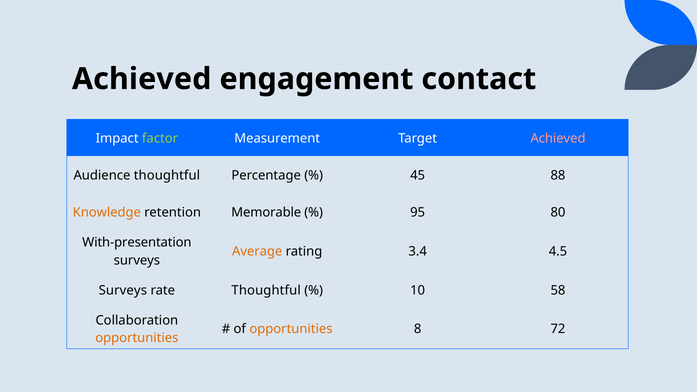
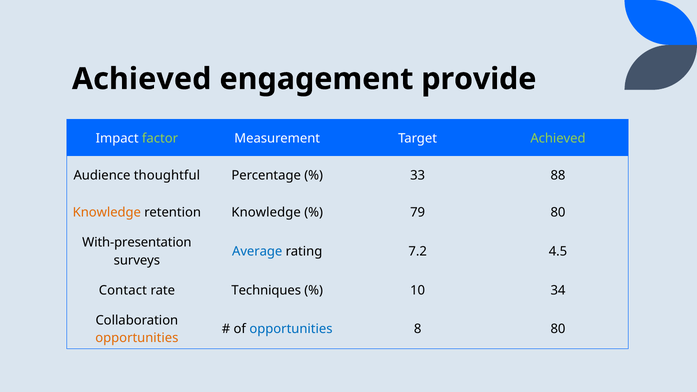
contact: contact -> provide (479, 79)
Achieved colour: pink -> light green (558, 138)
45: 45 -> 33 (418, 175)
retention Memorable: Memorable -> Knowledge (266, 212)
95: 95 -> 79 (418, 212)
Average colour: orange -> blue (257, 251)
3.4: 3.4 -> 7.2 (418, 251)
Surveys: Surveys -> Contact (123, 290)
rate Thoughtful: Thoughtful -> Techniques (266, 290)
58: 58 -> 34 (558, 290)
opportunities colour: orange -> blue (291, 329)
8 72: 72 -> 80 (558, 329)
